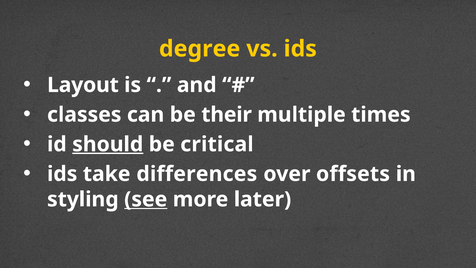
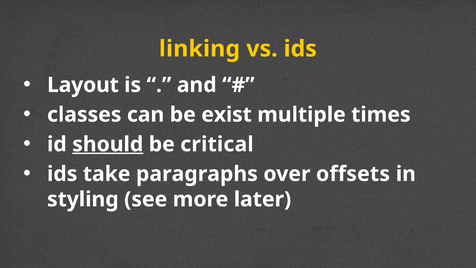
degree: degree -> linking (200, 49)
their: their -> exist (227, 115)
differences: differences -> paragraphs (197, 174)
see underline: present -> none (146, 199)
